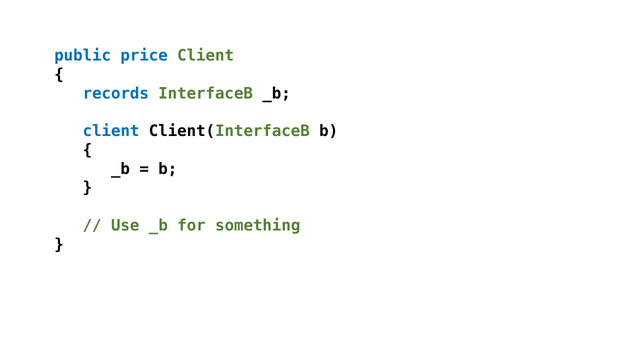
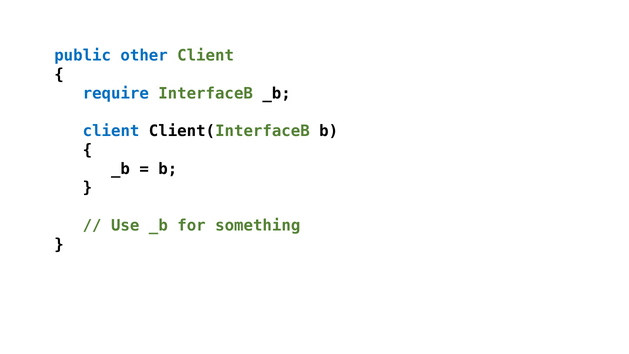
price: price -> other (144, 56)
records: records -> require (116, 93)
